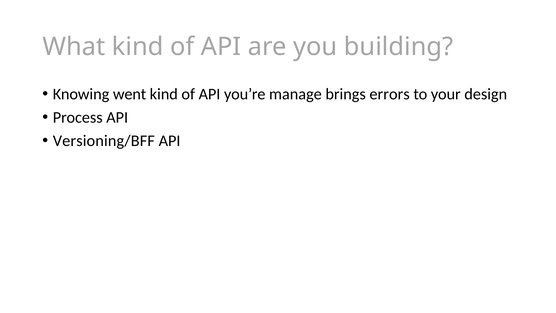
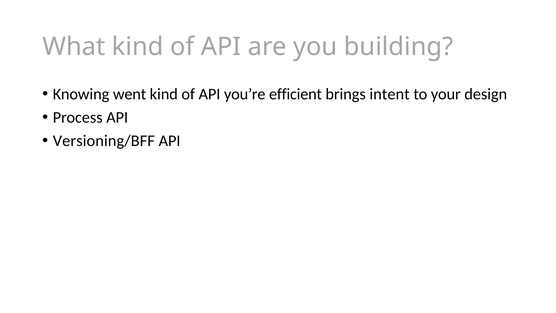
manage: manage -> efficient (295, 94)
errors: errors -> intent (390, 94)
